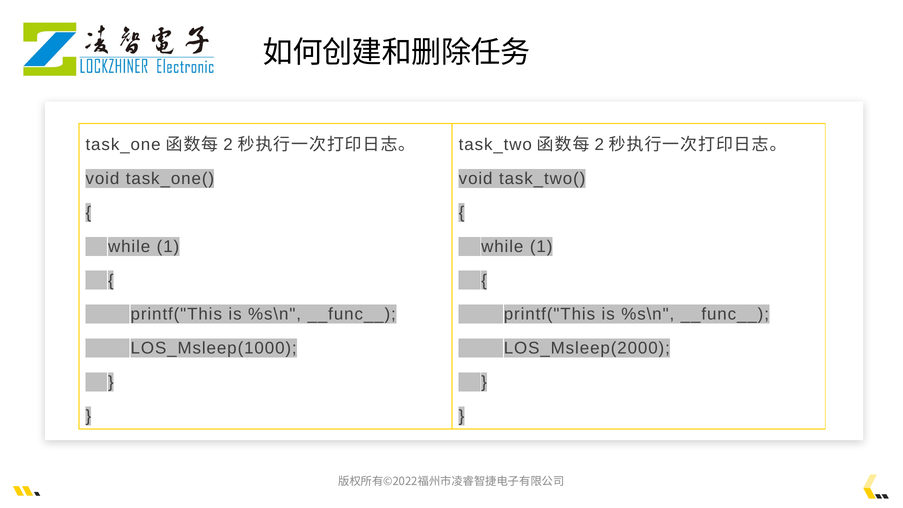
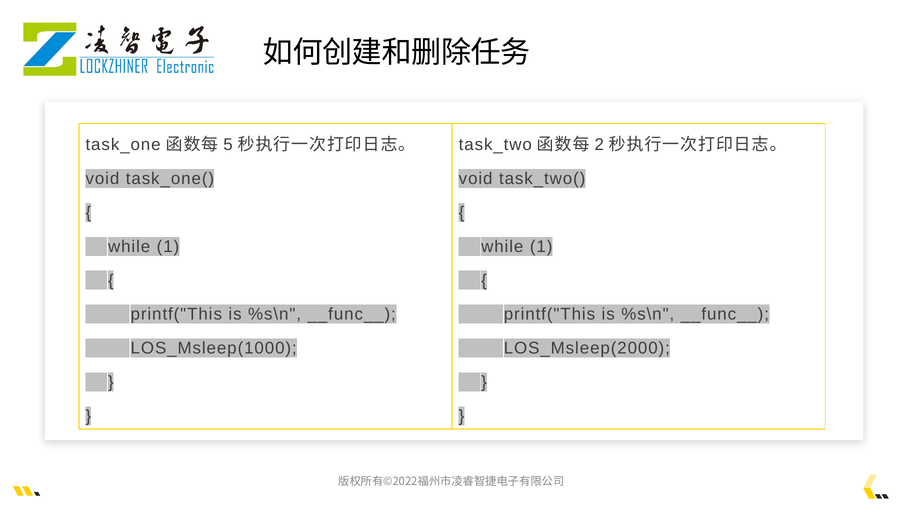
2: 2 -> 5 (228, 145)
